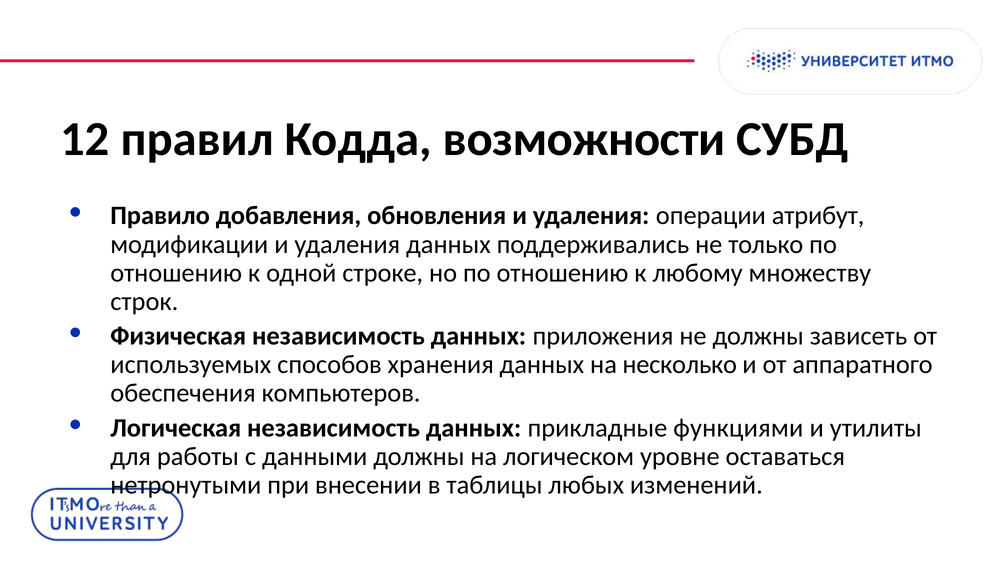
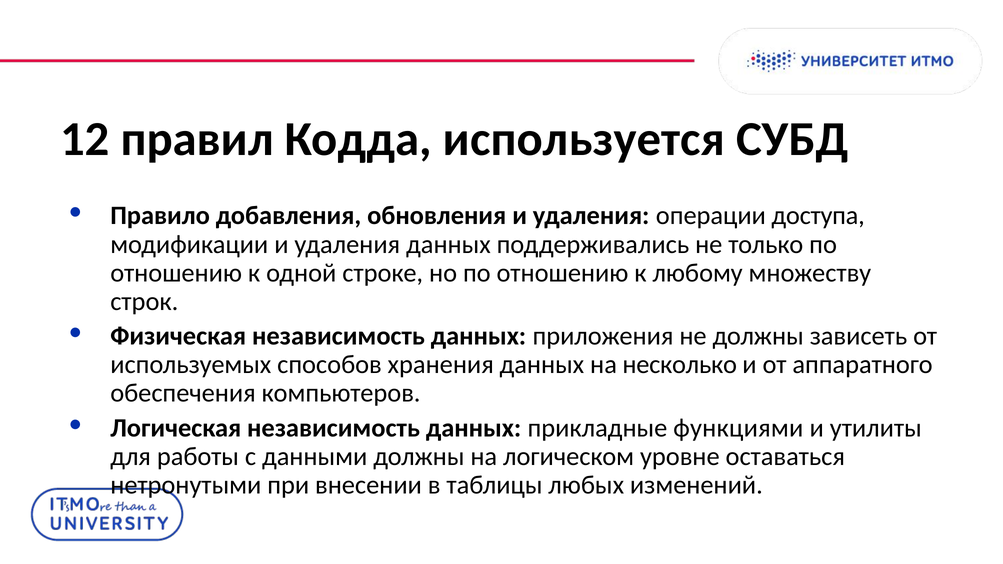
возможности: возможности -> используется (584, 139)
атрибут: атрибут -> доступа (818, 216)
